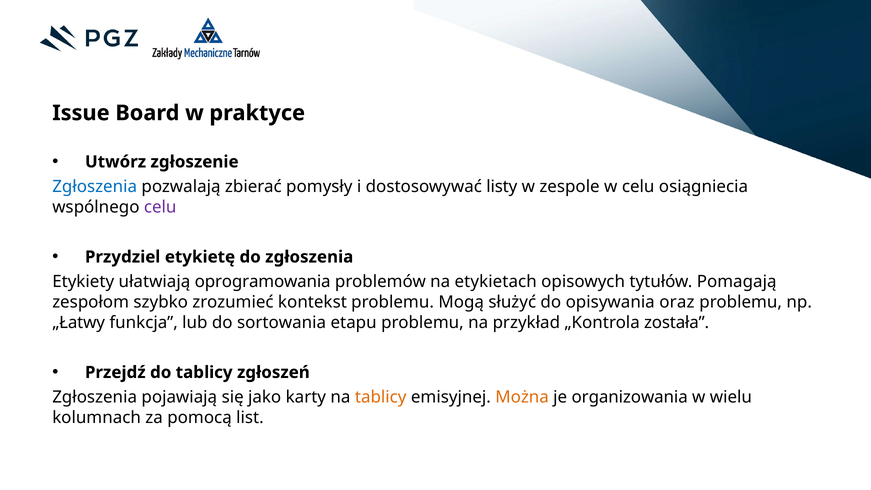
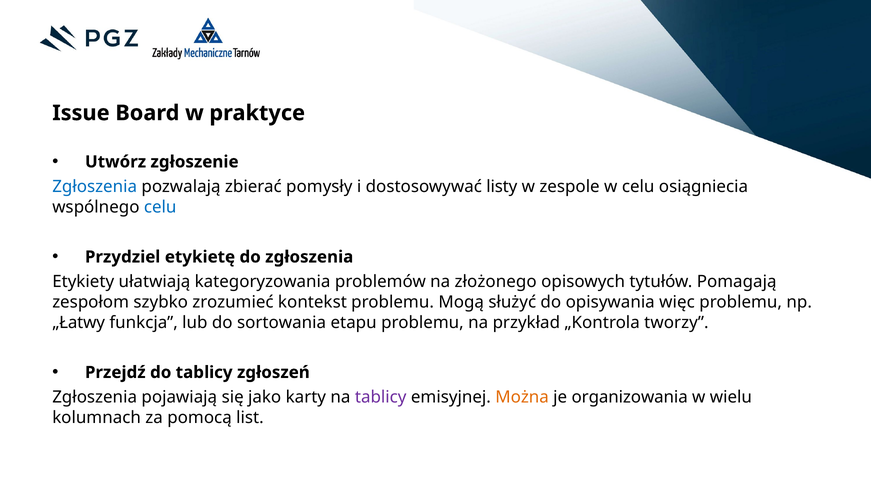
celu colour: purple -> blue (160, 207)
oprogramowania: oprogramowania -> kategoryzowania (263, 282)
etykietach: etykietach -> złożonego (496, 282)
oraz: oraz -> więc (677, 302)
została: została -> tworzy (676, 323)
tablicy colour: orange -> purple (381, 397)
